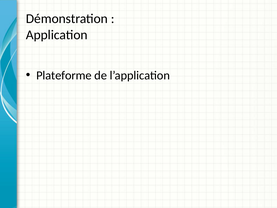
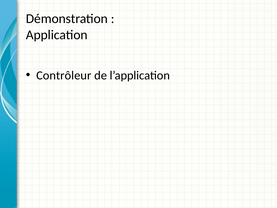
Plateforme: Plateforme -> Contrôleur (64, 75)
